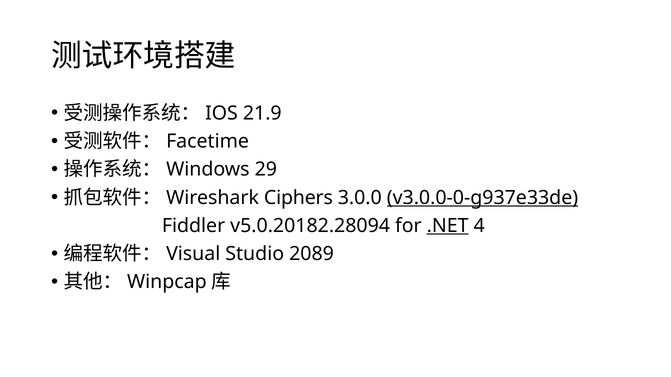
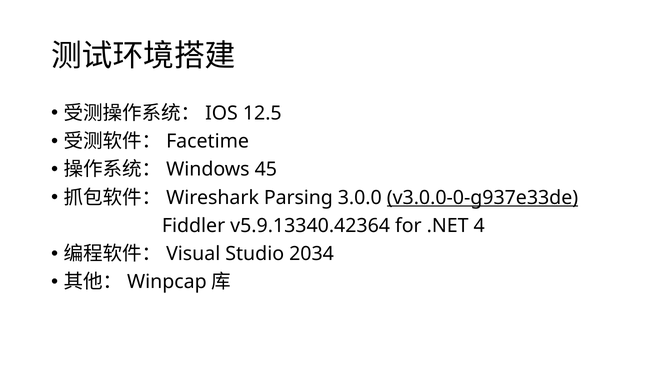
21.9: 21.9 -> 12.5 (262, 113)
29: 29 -> 45 (266, 170)
Ciphers: Ciphers -> Parsing (298, 198)
v5.0.20182.28094: v5.0.20182.28094 -> v5.9.13340.42364 (310, 226)
.NET underline: present -> none (448, 226)
2089: 2089 -> 2034 (312, 254)
